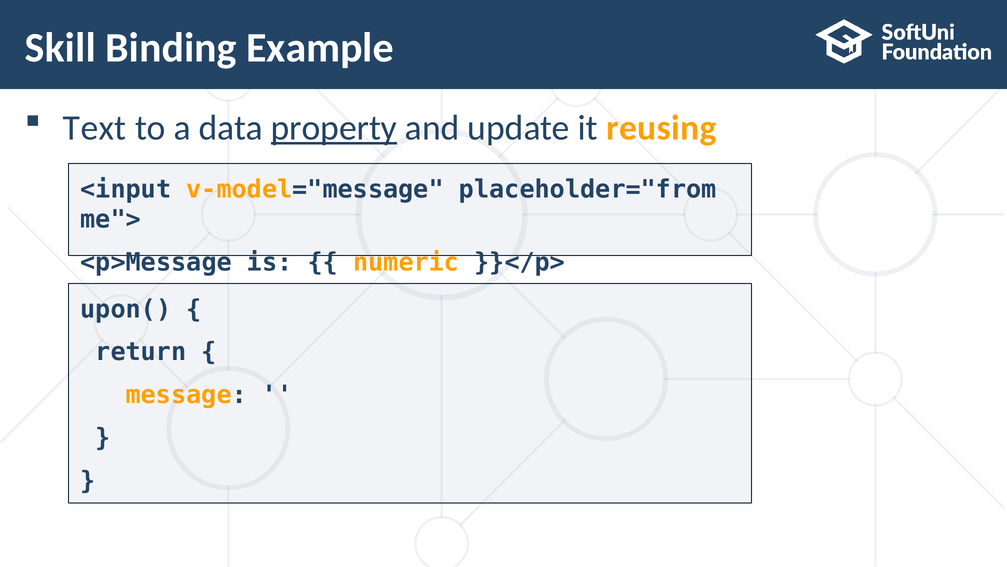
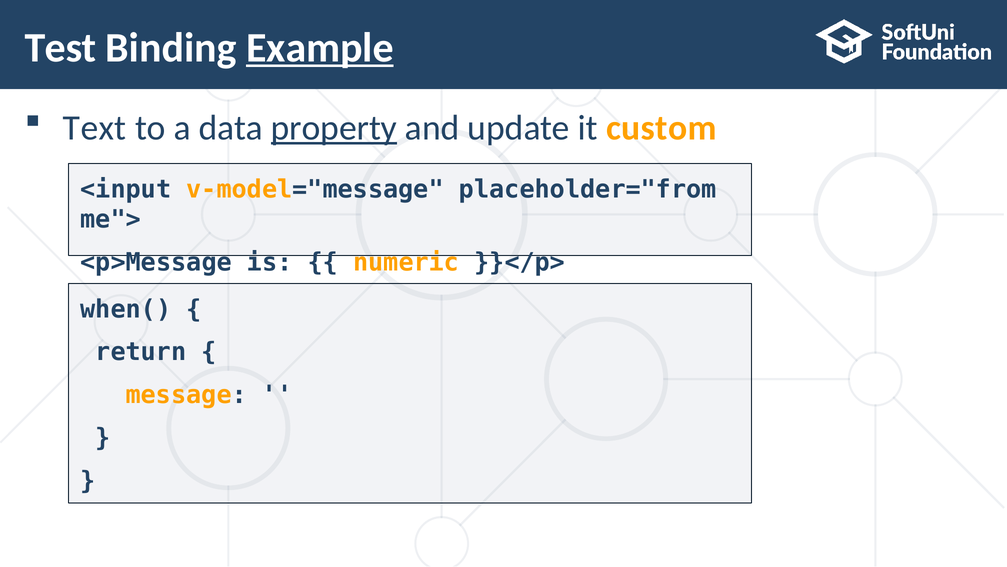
Skill: Skill -> Test (60, 48)
Example underline: none -> present (320, 48)
reusing: reusing -> custom (661, 128)
upon(: upon( -> when( (126, 309)
